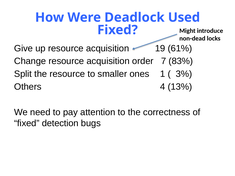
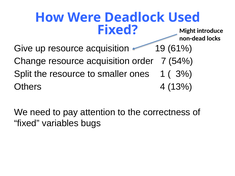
83%: 83% -> 54% (181, 61)
detection: detection -> variables (60, 123)
